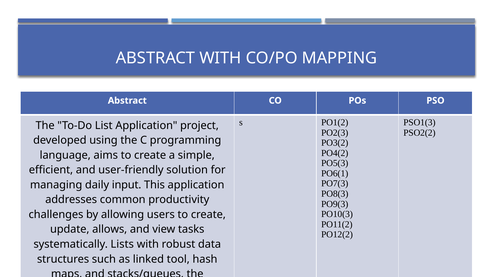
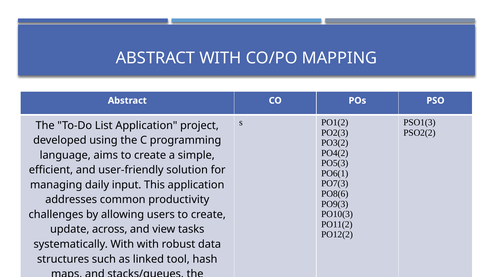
PO8(3: PO8(3 -> PO8(6 (335, 194)
allows: allows -> across (110, 230)
Lists: Lists -> With (122, 245)
